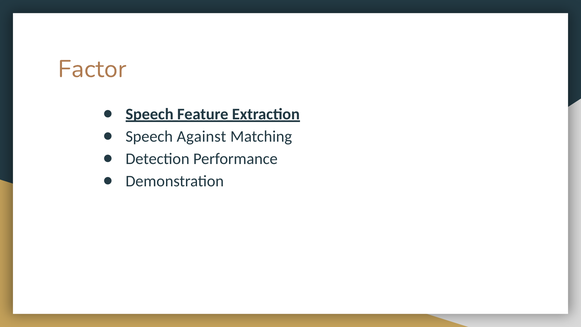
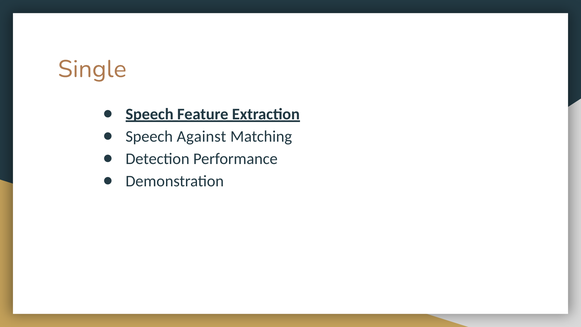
Factor: Factor -> Single (92, 69)
